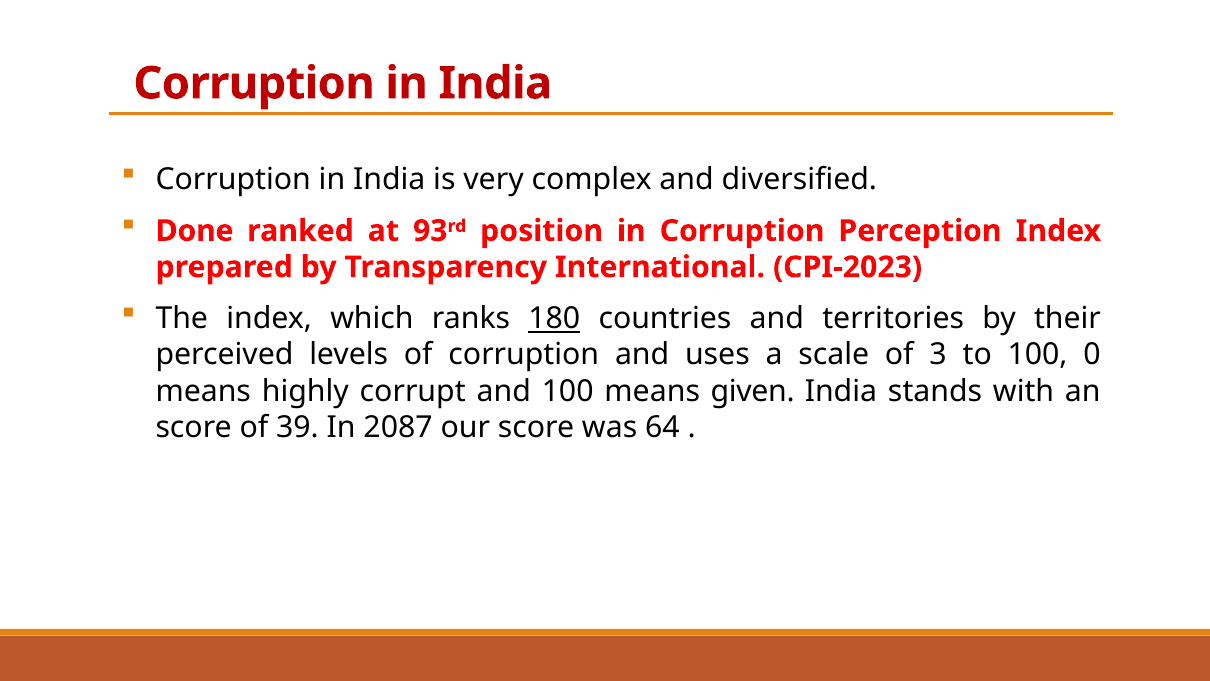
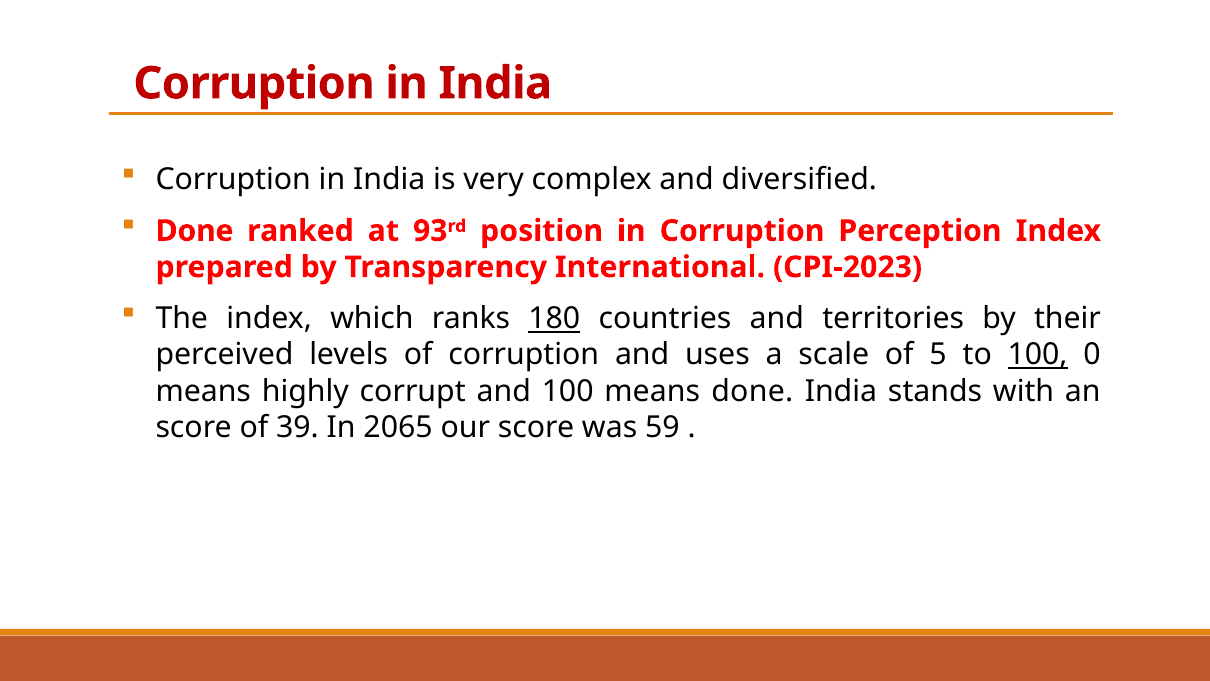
3: 3 -> 5 (938, 355)
100 underline: none -> present (1038, 355)
means given: given -> done (752, 391)
2087: 2087 -> 2065 (398, 427)
64: 64 -> 59 (662, 427)
